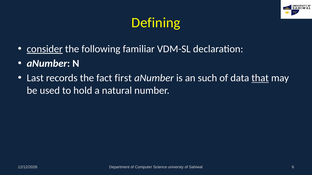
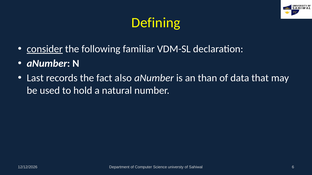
first: first -> also (123, 78)
such: such -> than (207, 78)
that underline: present -> none (260, 78)
